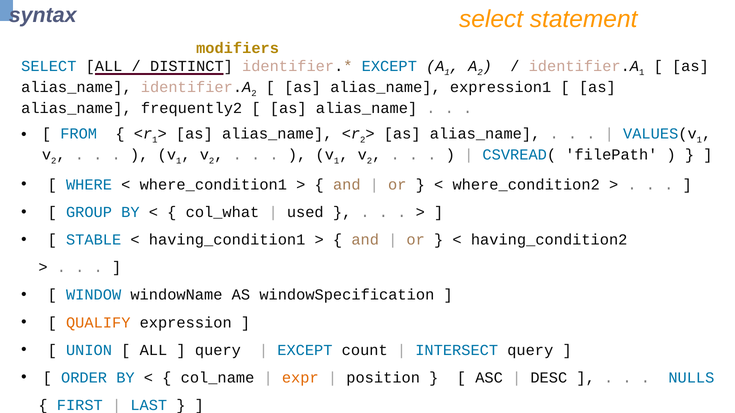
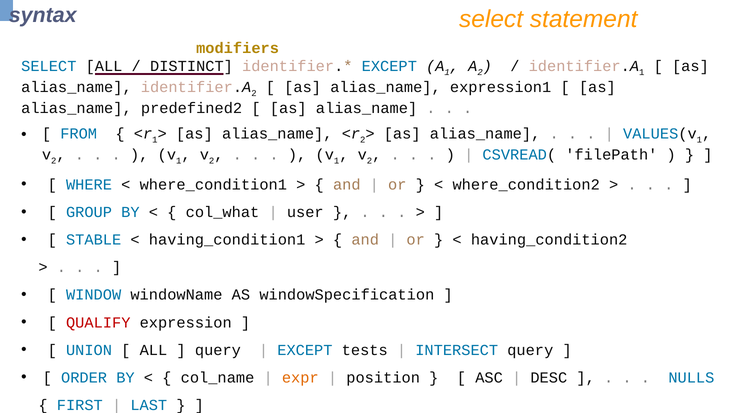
frequently2: frequently2 -> predefined2 (192, 108)
used: used -> user (305, 213)
QUALIFY colour: orange -> red (98, 323)
count: count -> tests (365, 350)
